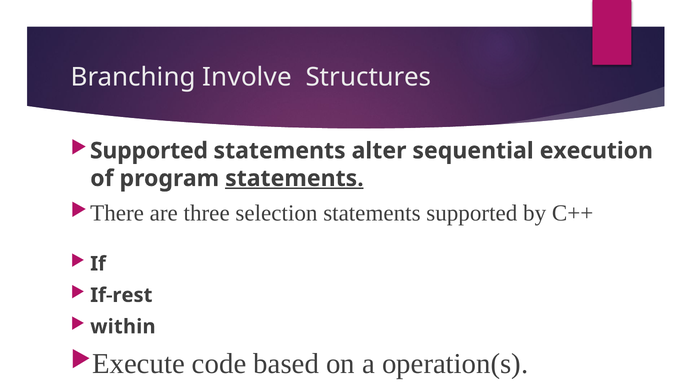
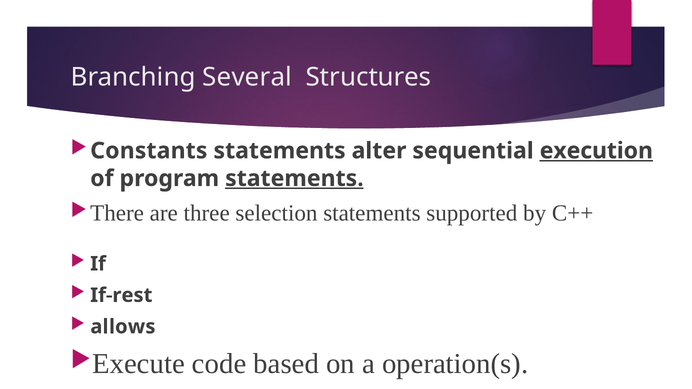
Involve: Involve -> Several (247, 77)
Supported: Supported -> Constants (149, 151)
execution underline: none -> present (596, 151)
within: within -> allows (123, 327)
